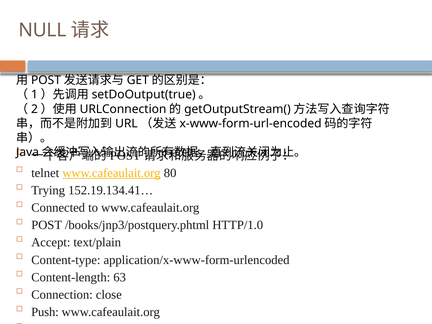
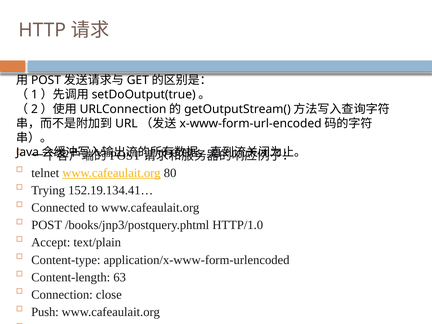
NULL: NULL -> HTTP (42, 30)
